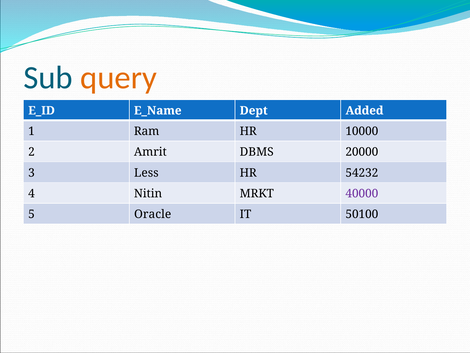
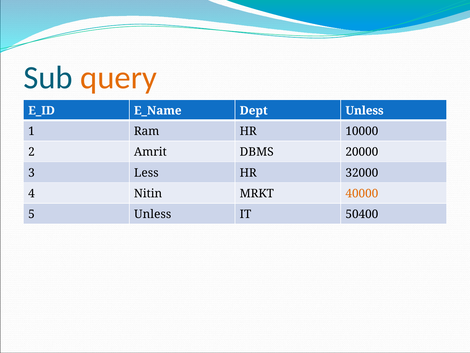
Dept Added: Added -> Unless (364, 110)
54232: 54232 -> 32000 (362, 173)
40000 colour: purple -> orange (362, 193)
5 Oracle: Oracle -> Unless (153, 214)
50100: 50100 -> 50400 (362, 214)
